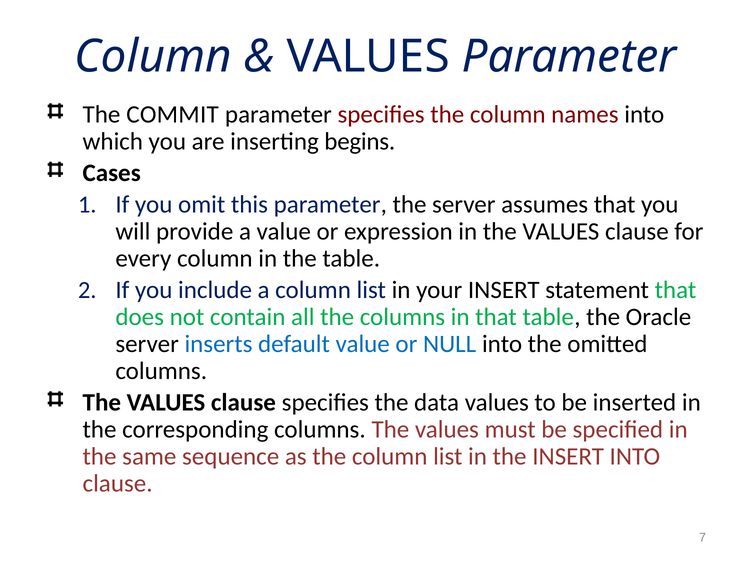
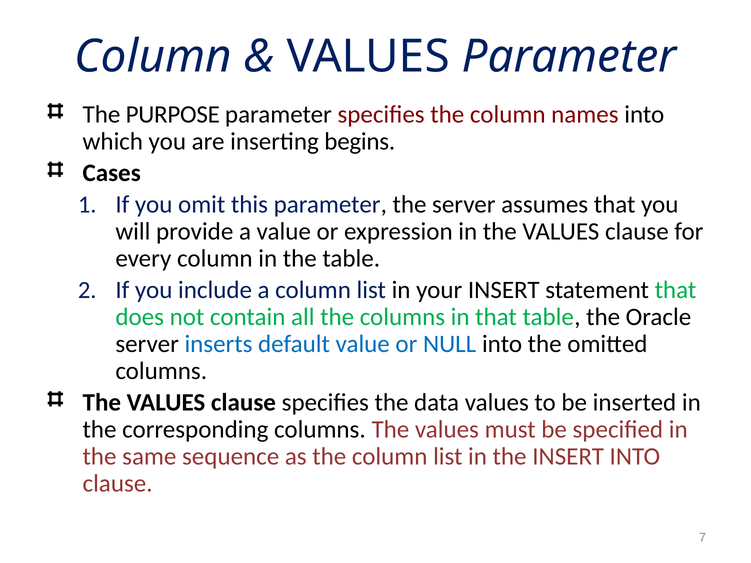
COMMIT: COMMIT -> PURPOSE (173, 114)
